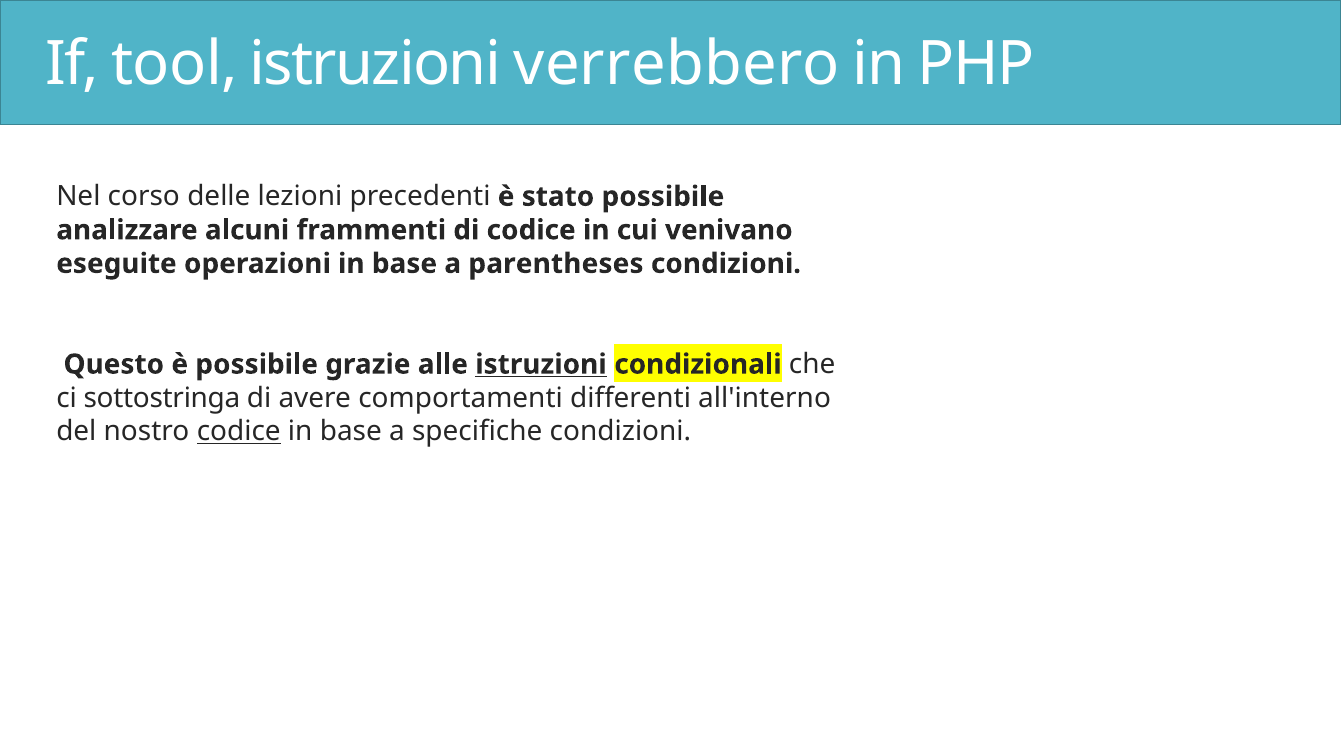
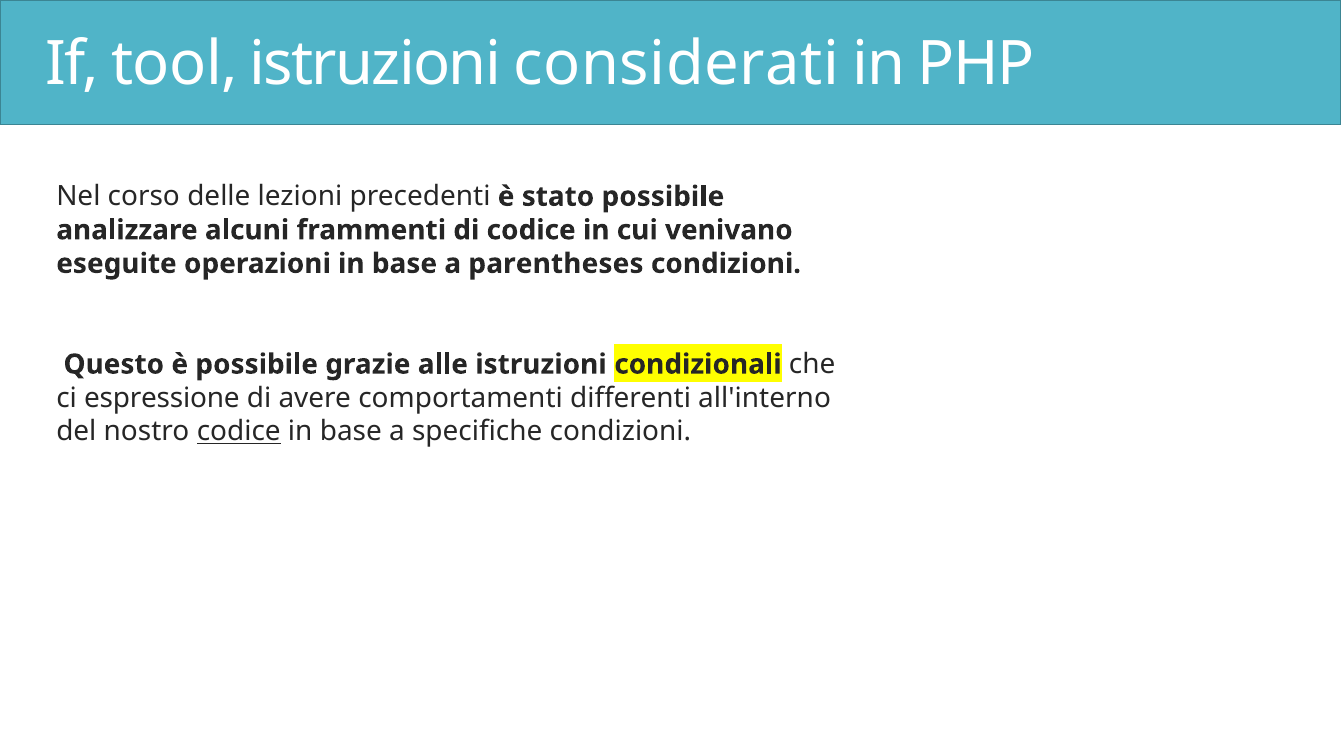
verrebbero: verrebbero -> considerati (677, 65)
istruzioni underline: present -> none (541, 365)
sottostringa: sottostringa -> espressione (162, 398)
